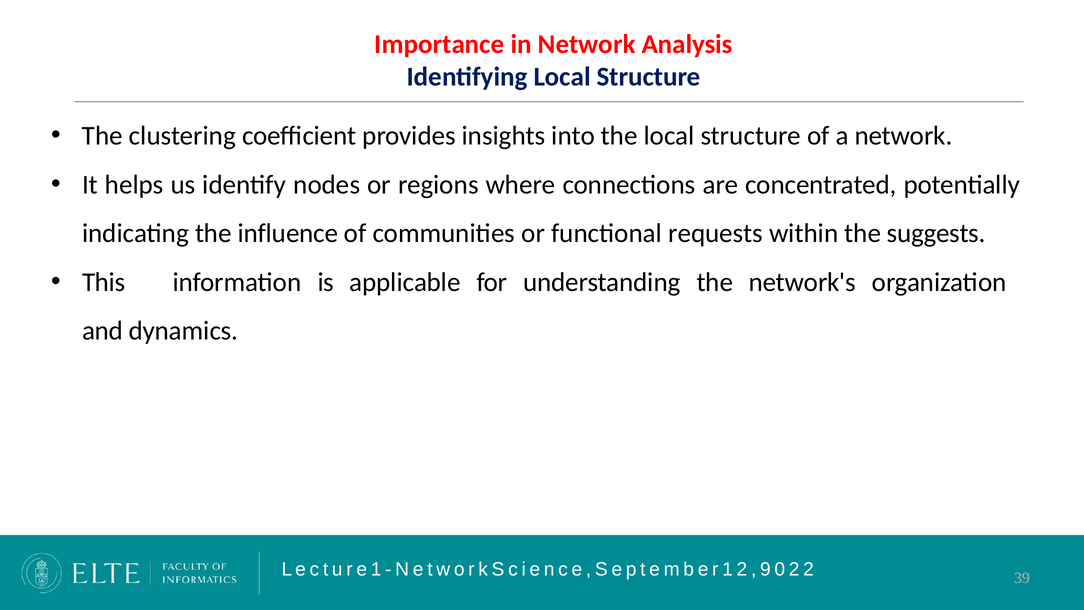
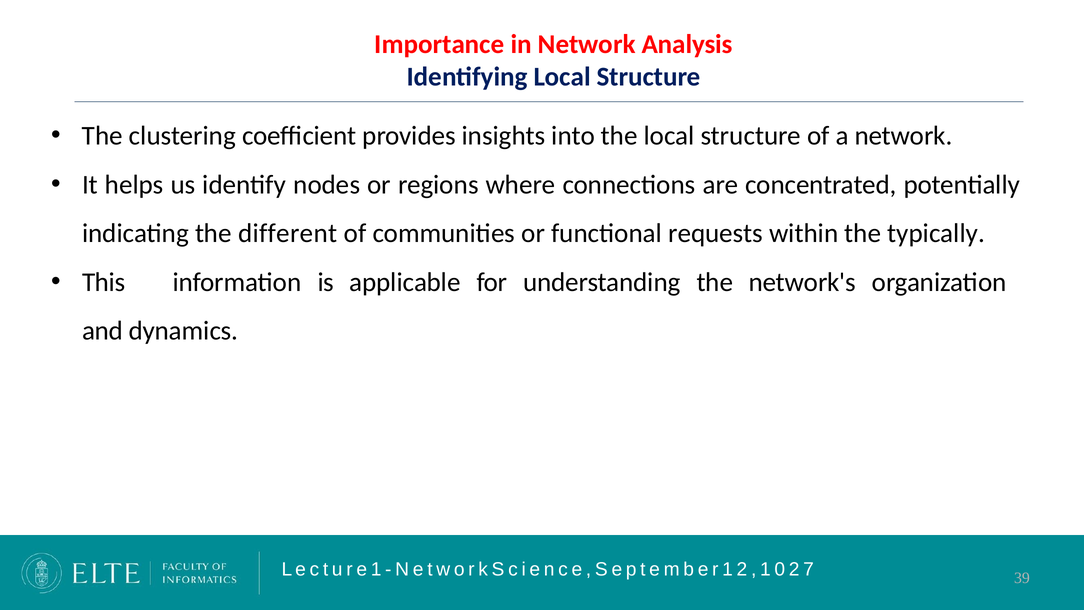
influence: influence -> different (288, 233)
suggests: suggests -> typically (936, 233)
9: 9 -> 1 (765, 569)
2 2: 2 -> 7 (809, 569)
